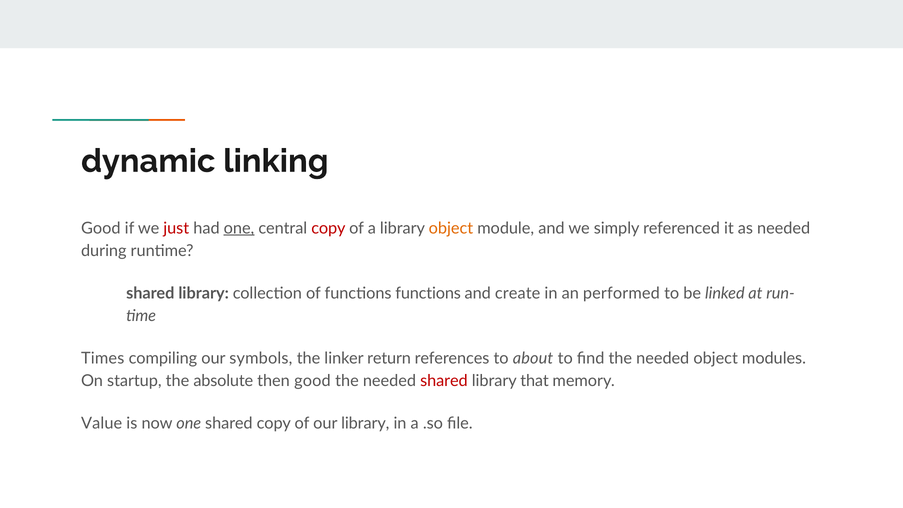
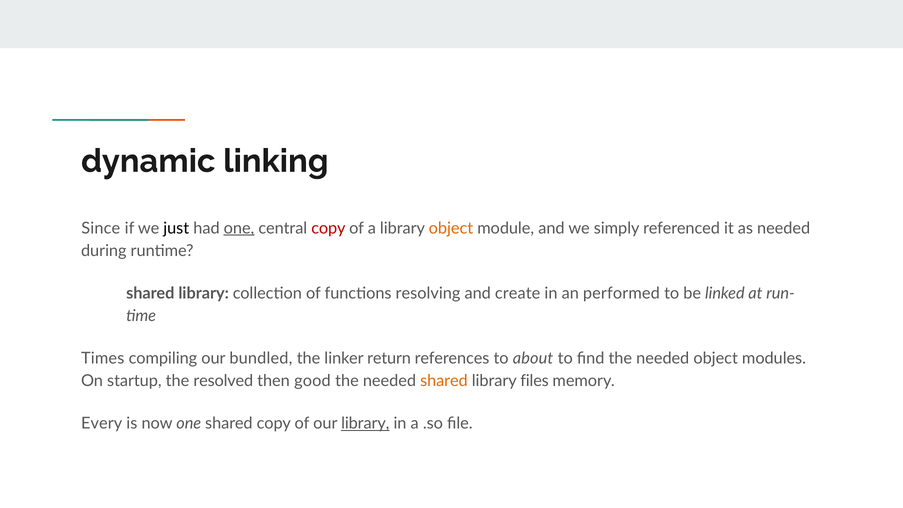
Good: Good -> Since (101, 228)
just colour: red -> black (176, 228)
functions functions: functions -> resolving (428, 293)
symbols: symbols -> bundled (261, 358)
absolute: absolute -> resolved (223, 381)
shared colour: red -> orange (444, 381)
that: that -> files (535, 381)
Value: Value -> Every (102, 423)
library underline: none -> present (365, 423)
